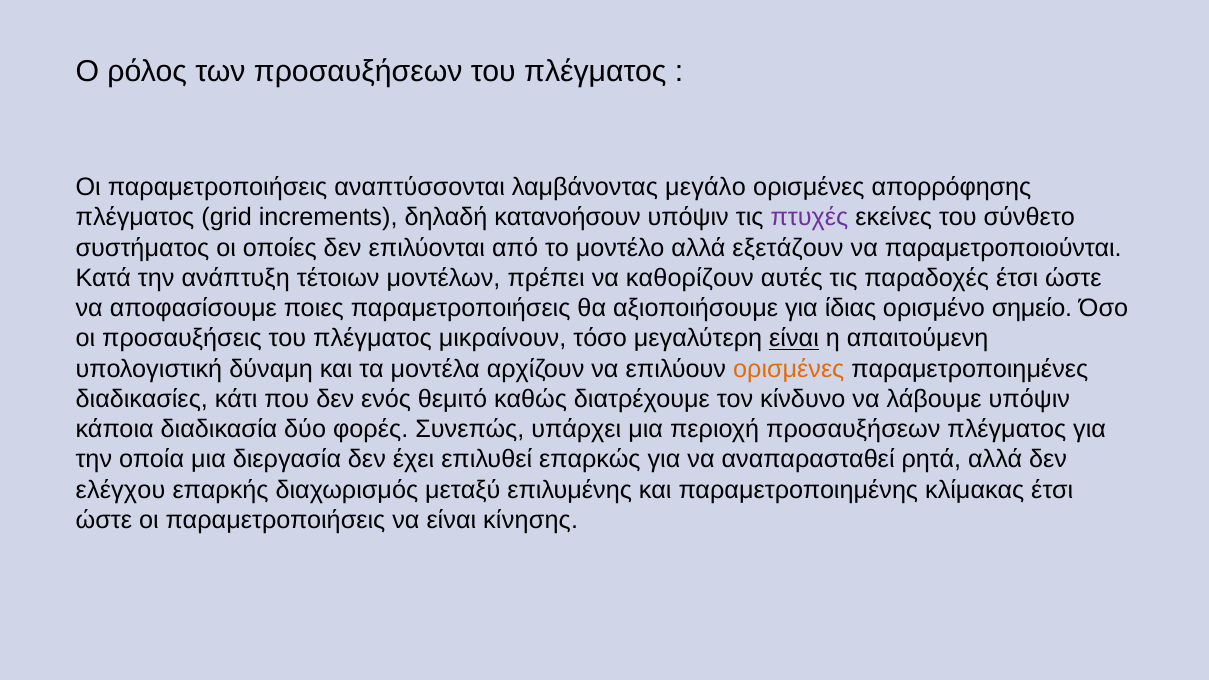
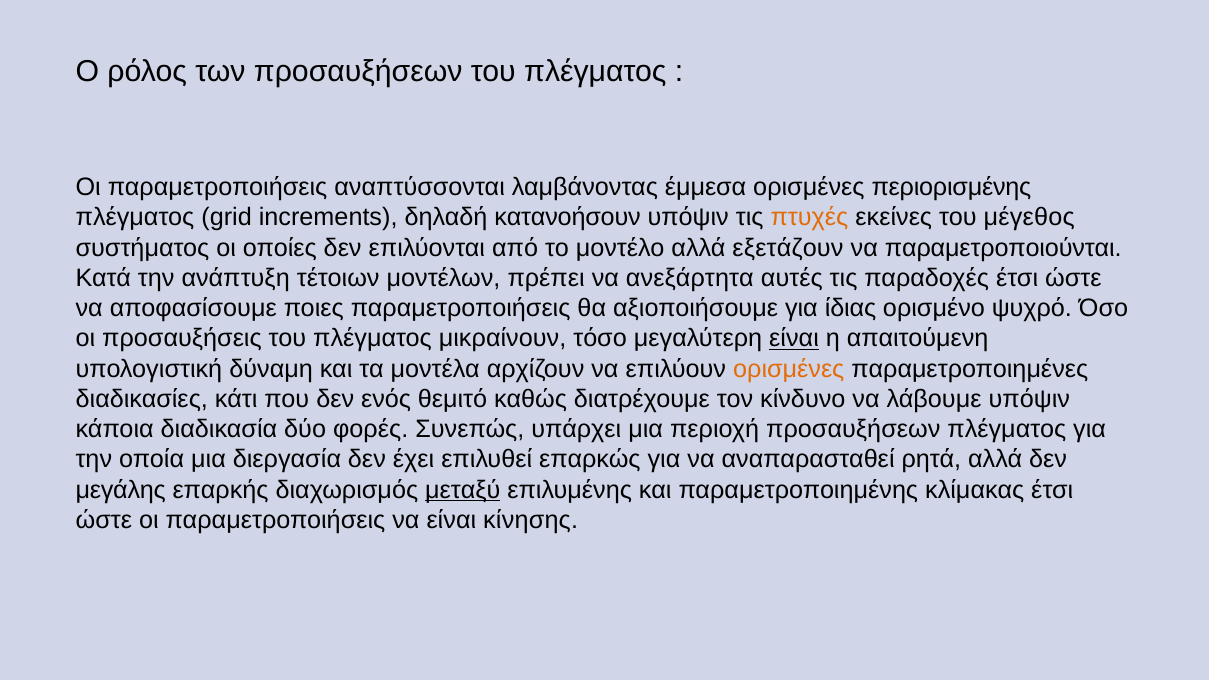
μεγάλο: μεγάλο -> έμμεσα (706, 187)
απορρόφησης: απορρόφησης -> περιορισμένης (951, 187)
πτυχές colour: purple -> orange (809, 218)
σύνθετο: σύνθετο -> μέγεθος (1029, 218)
καθορίζουν: καθορίζουν -> ανεξάρτητα (690, 278)
σημείο: σημείο -> ψυχρό (1032, 308)
ελέγχου: ελέγχου -> μεγάλης (121, 490)
μεταξύ underline: none -> present (463, 490)
